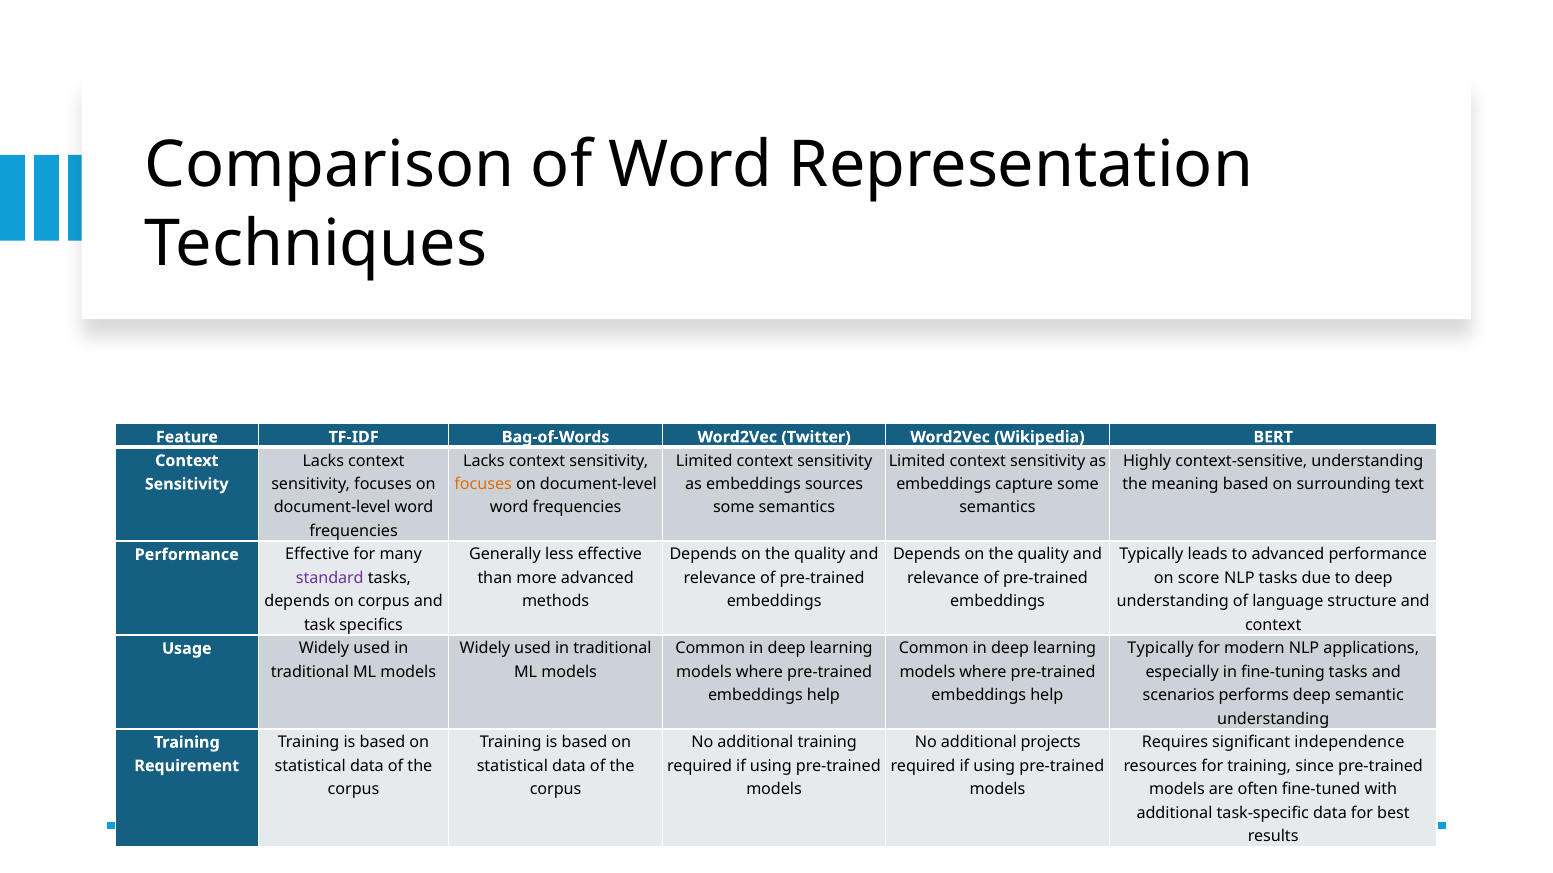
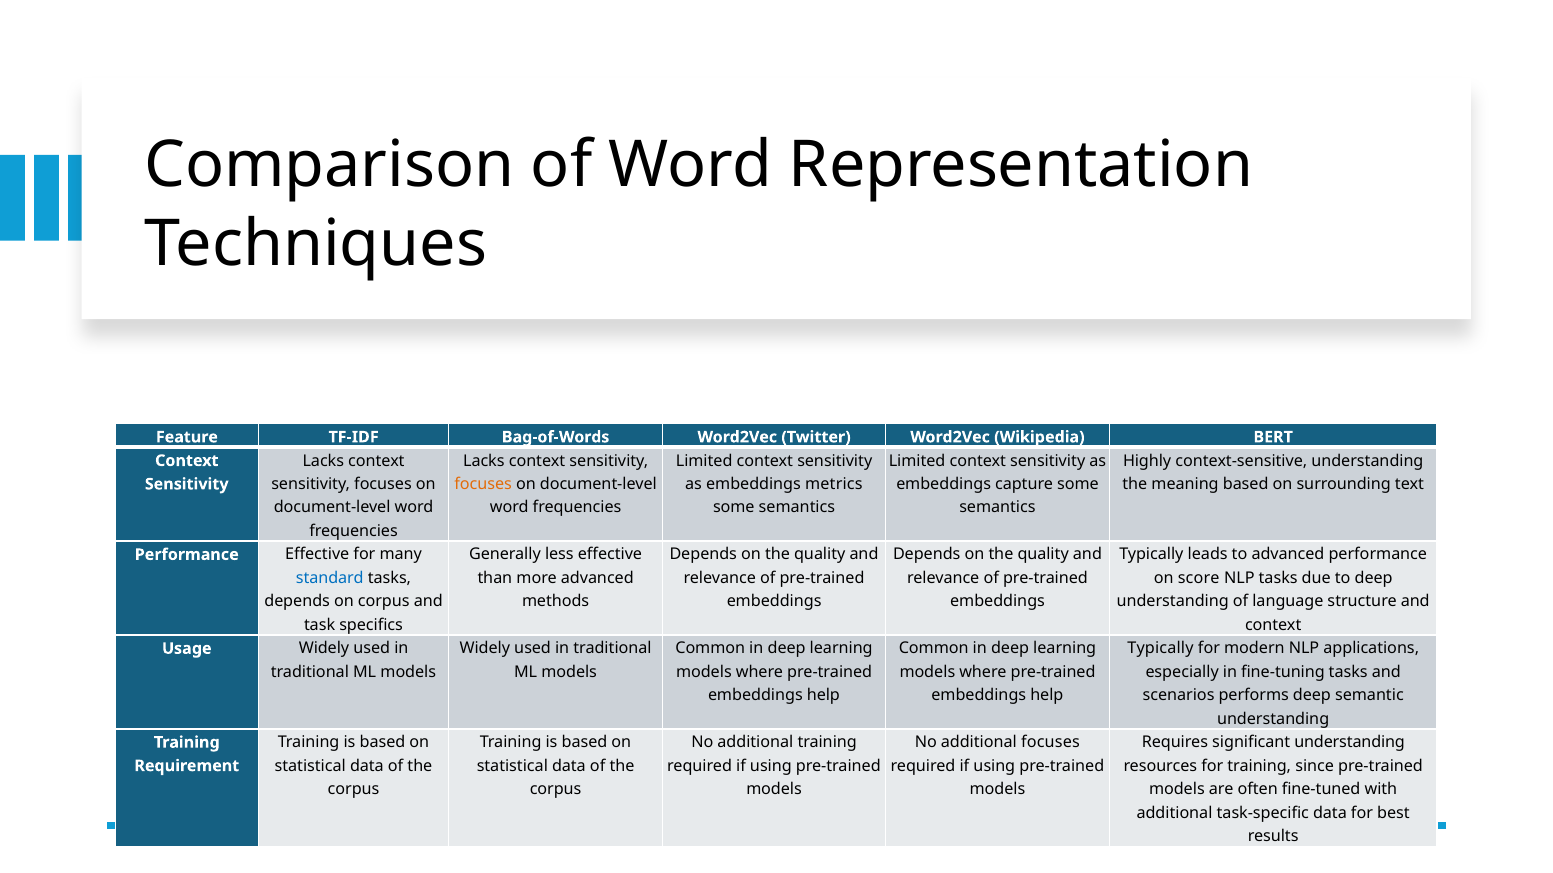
sources: sources -> metrics (834, 484)
standard colour: purple -> blue (330, 578)
additional projects: projects -> focuses (1051, 743)
significant independence: independence -> understanding (1350, 743)
